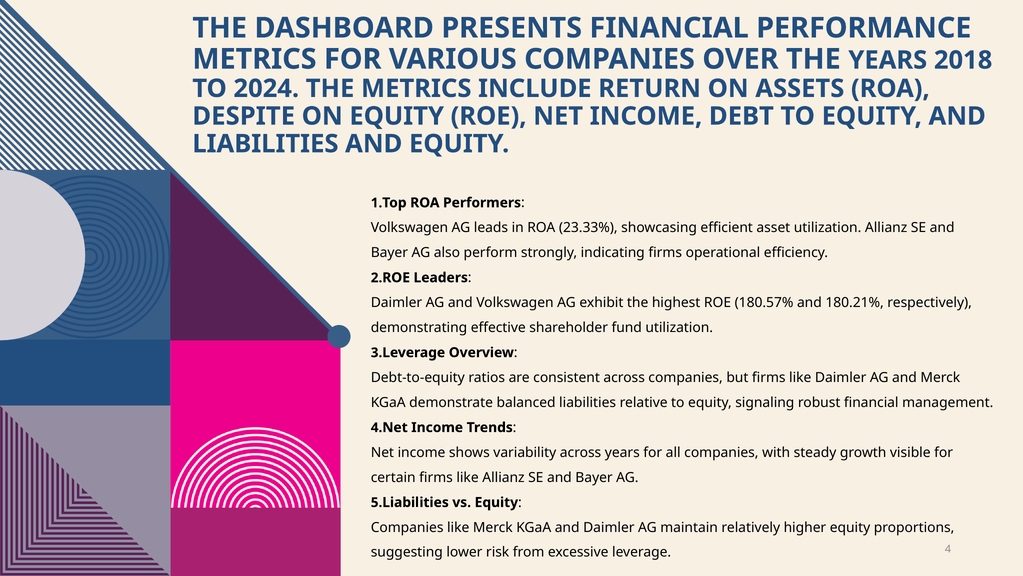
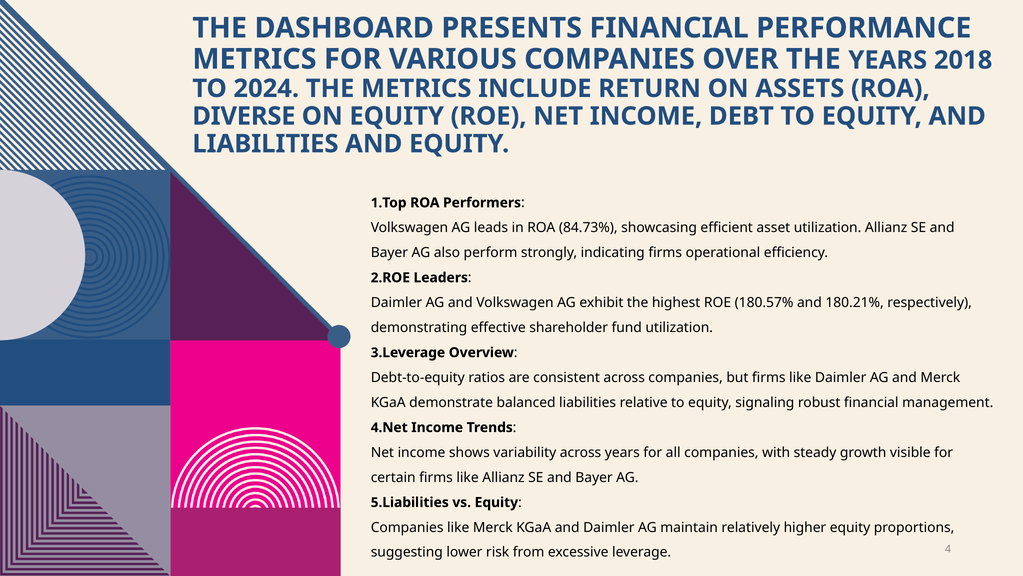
DESPITE: DESPITE -> DIVERSE (244, 116)
23.33%: 23.33% -> 84.73% (588, 228)
